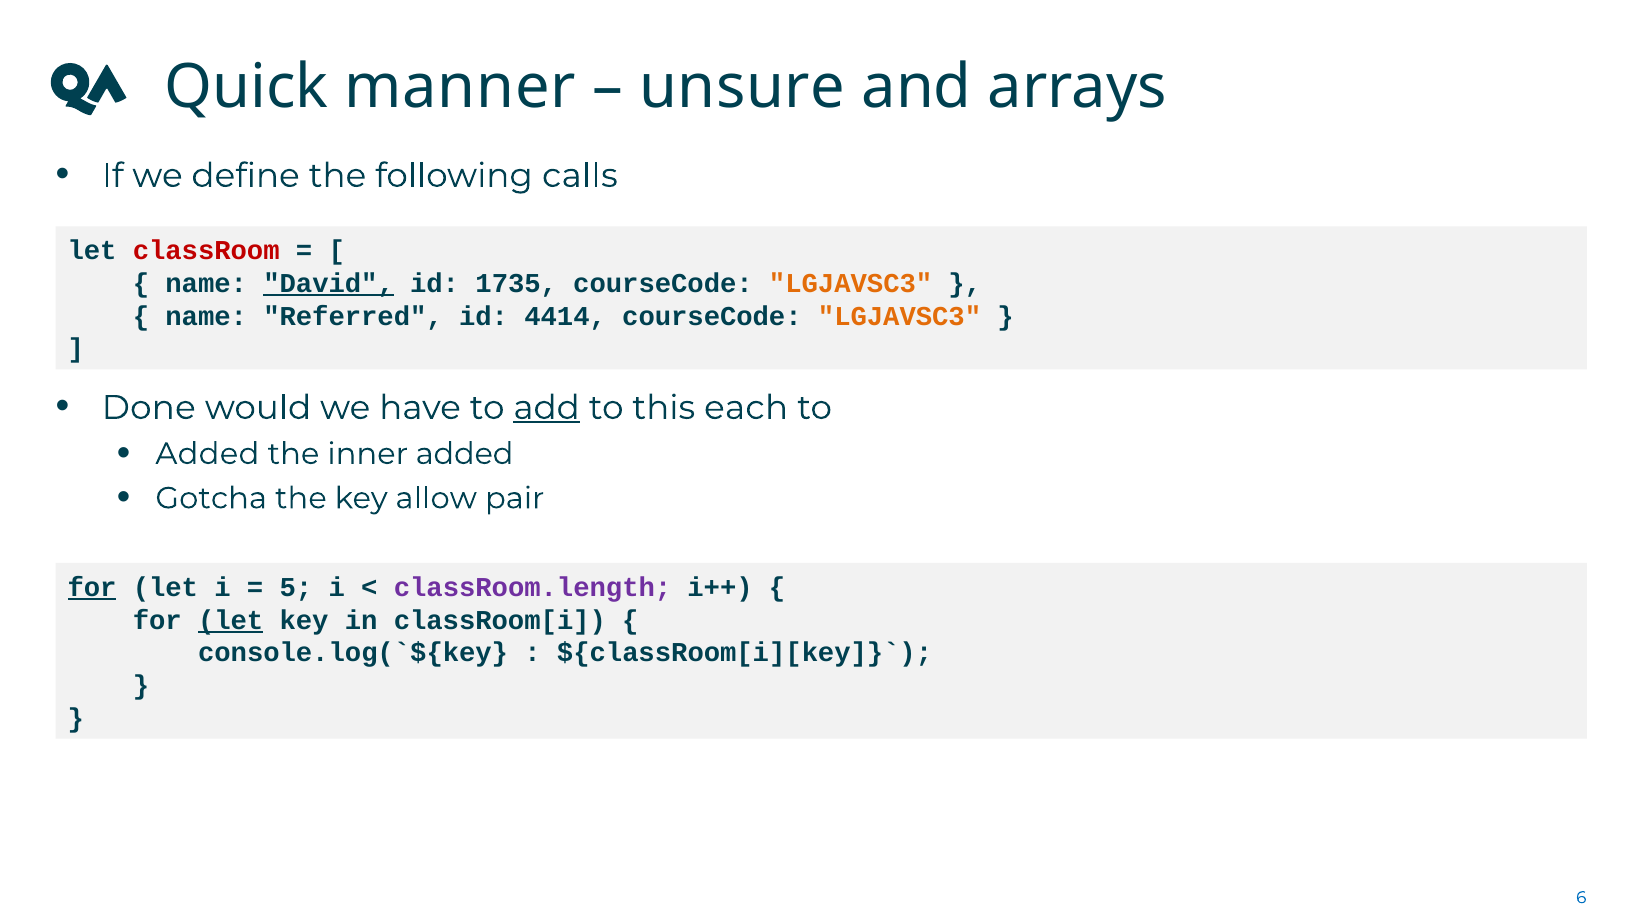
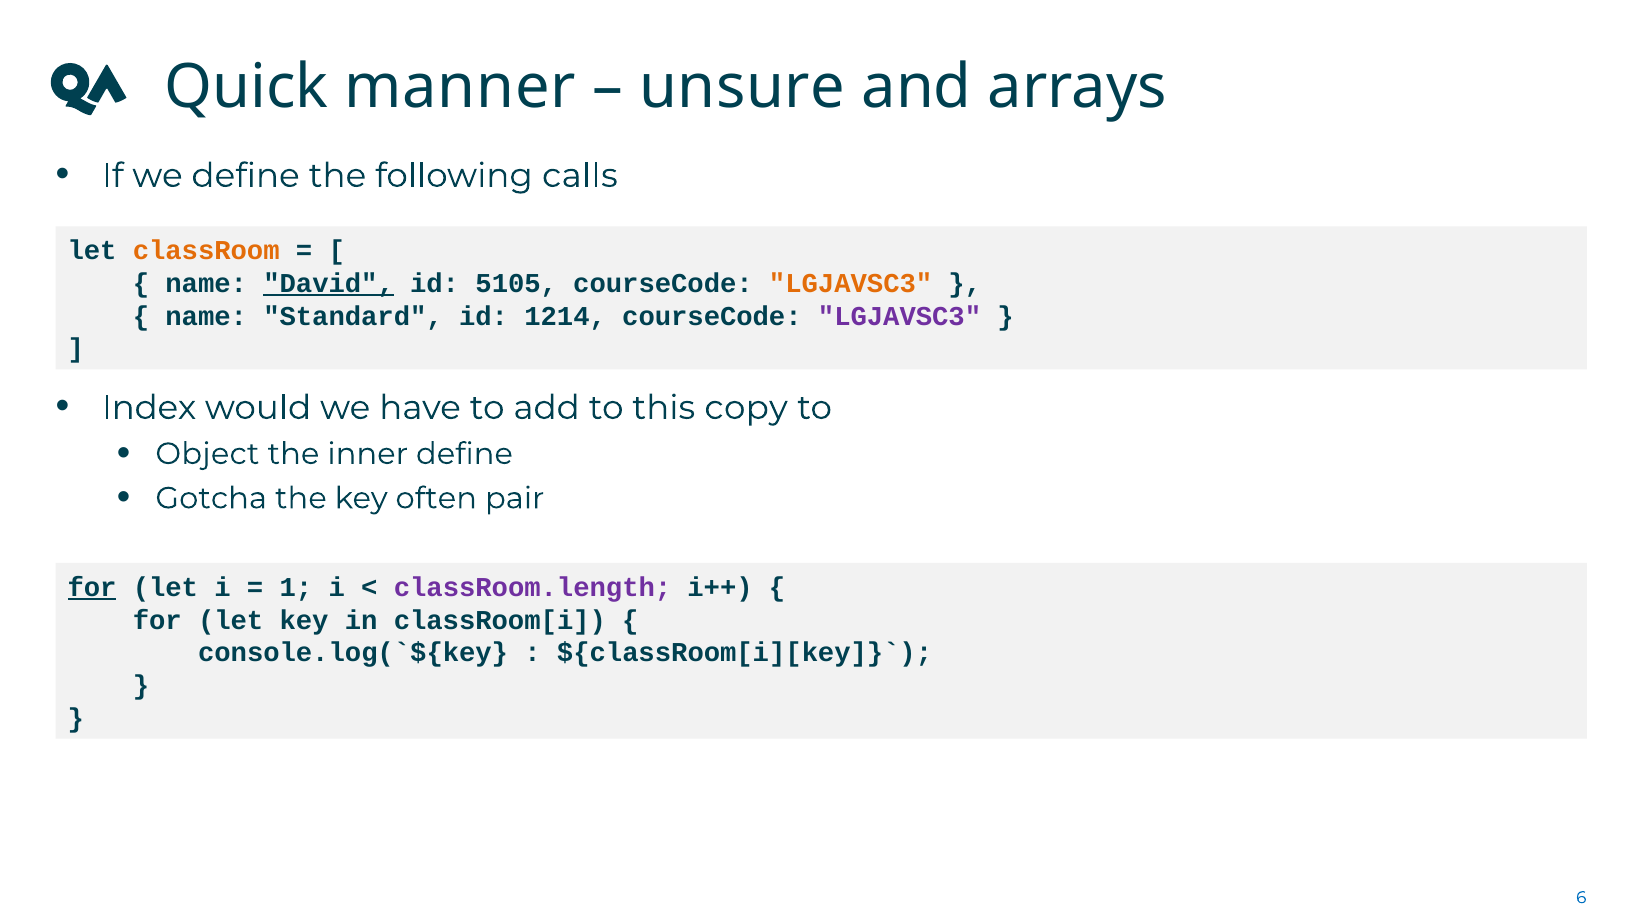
classRoom colour: red -> orange (206, 251)
1735: 1735 -> 5105 (516, 283)
Referred: Referred -> Standard (353, 316)
4414: 4414 -> 1214 (565, 316)
LGJAVSC3 colour: orange -> purple (900, 316)
Done: Done -> Index (149, 408)
add underline: present -> none (547, 408)
each: each -> copy (746, 408)
Added: Added -> Object (207, 454)
inner added: added -> define (464, 454)
allow: allow -> often (436, 498)
5: 5 -> 1 (296, 587)
let underline: present -> none (231, 620)
